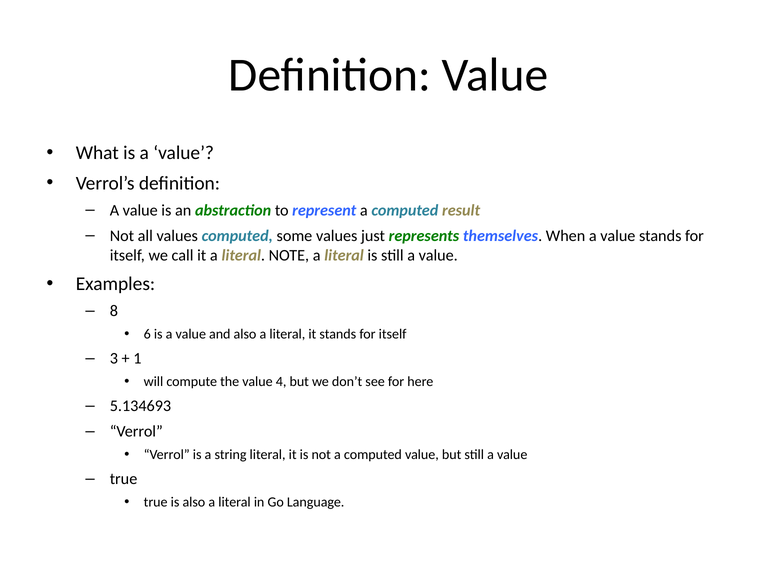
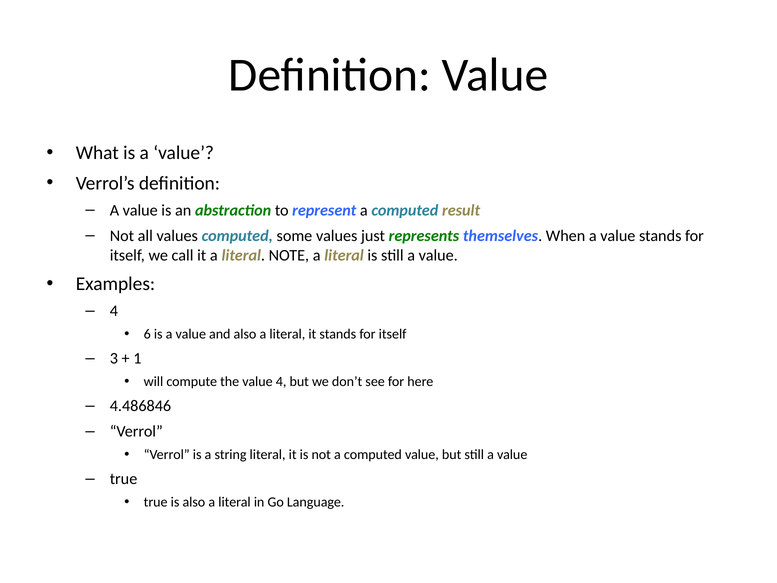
8: 8 -> 4 (114, 311)
5.134693: 5.134693 -> 4.486846 (140, 406)
